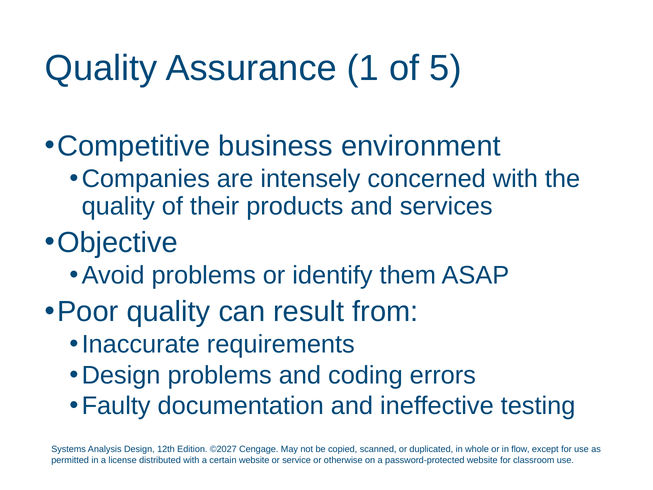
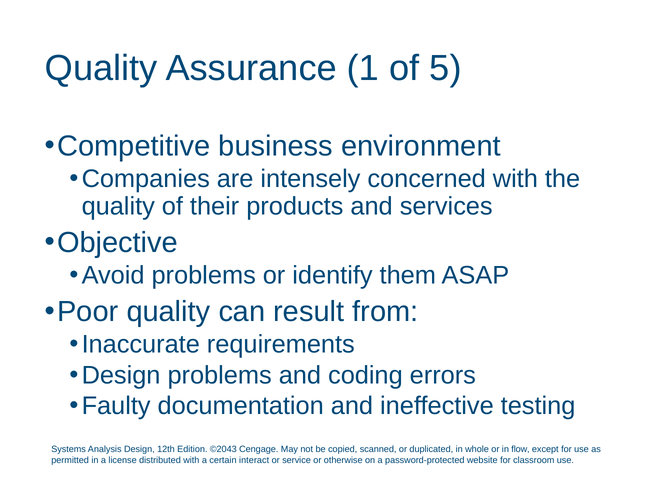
©2027: ©2027 -> ©2043 (223, 449)
certain website: website -> interact (254, 460)
